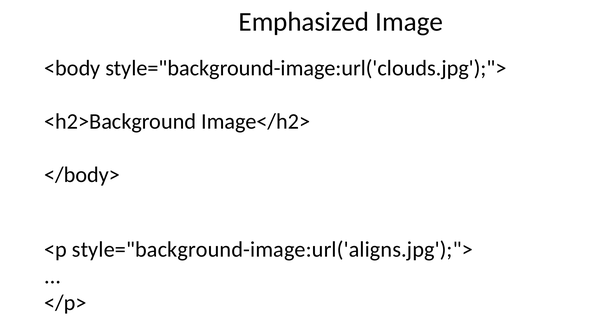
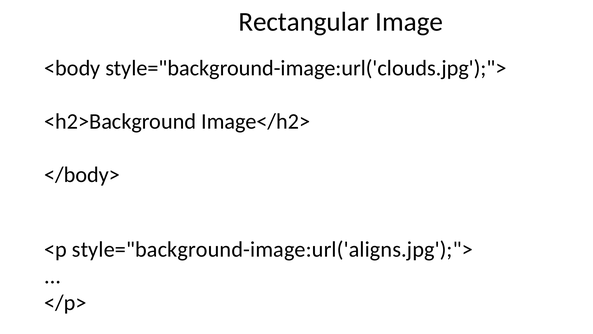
Emphasized: Emphasized -> Rectangular (304, 22)
